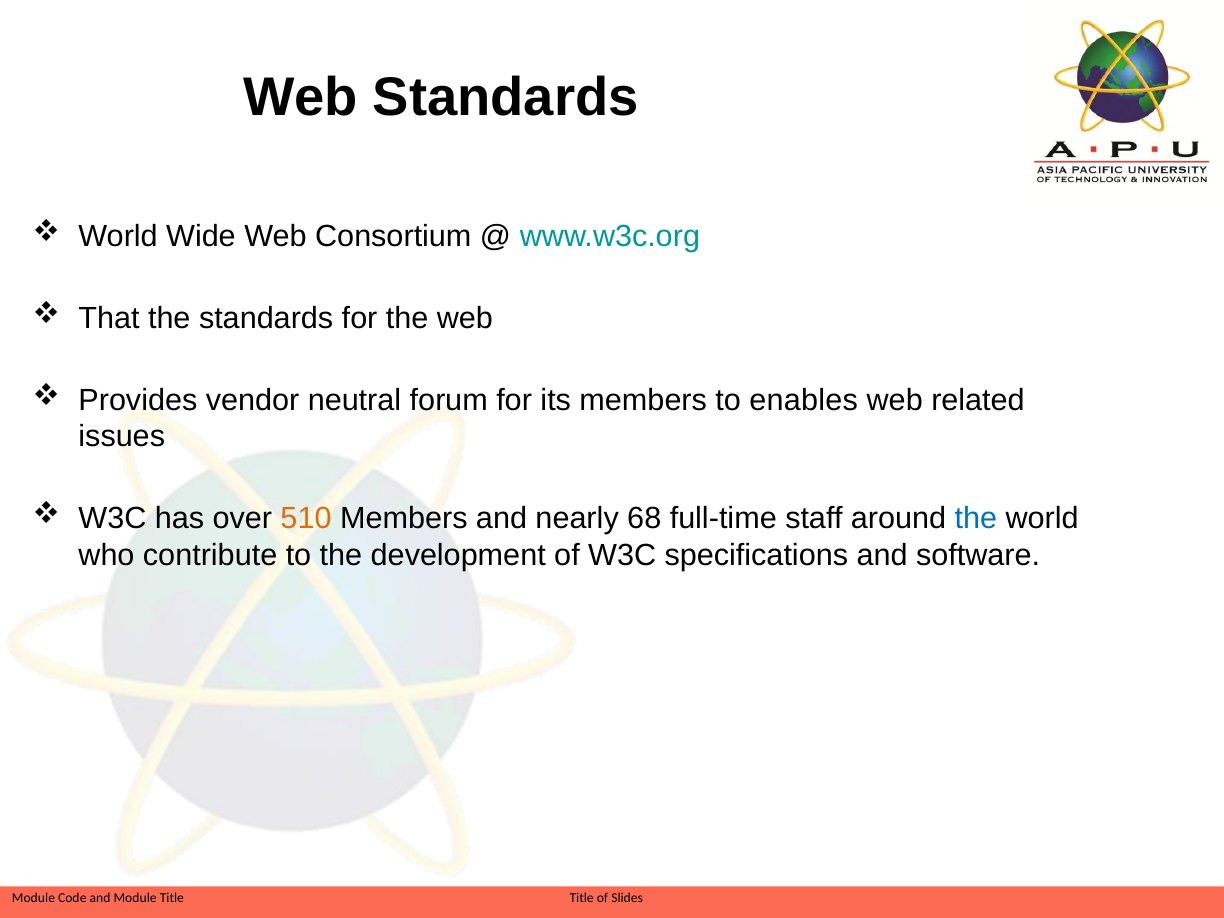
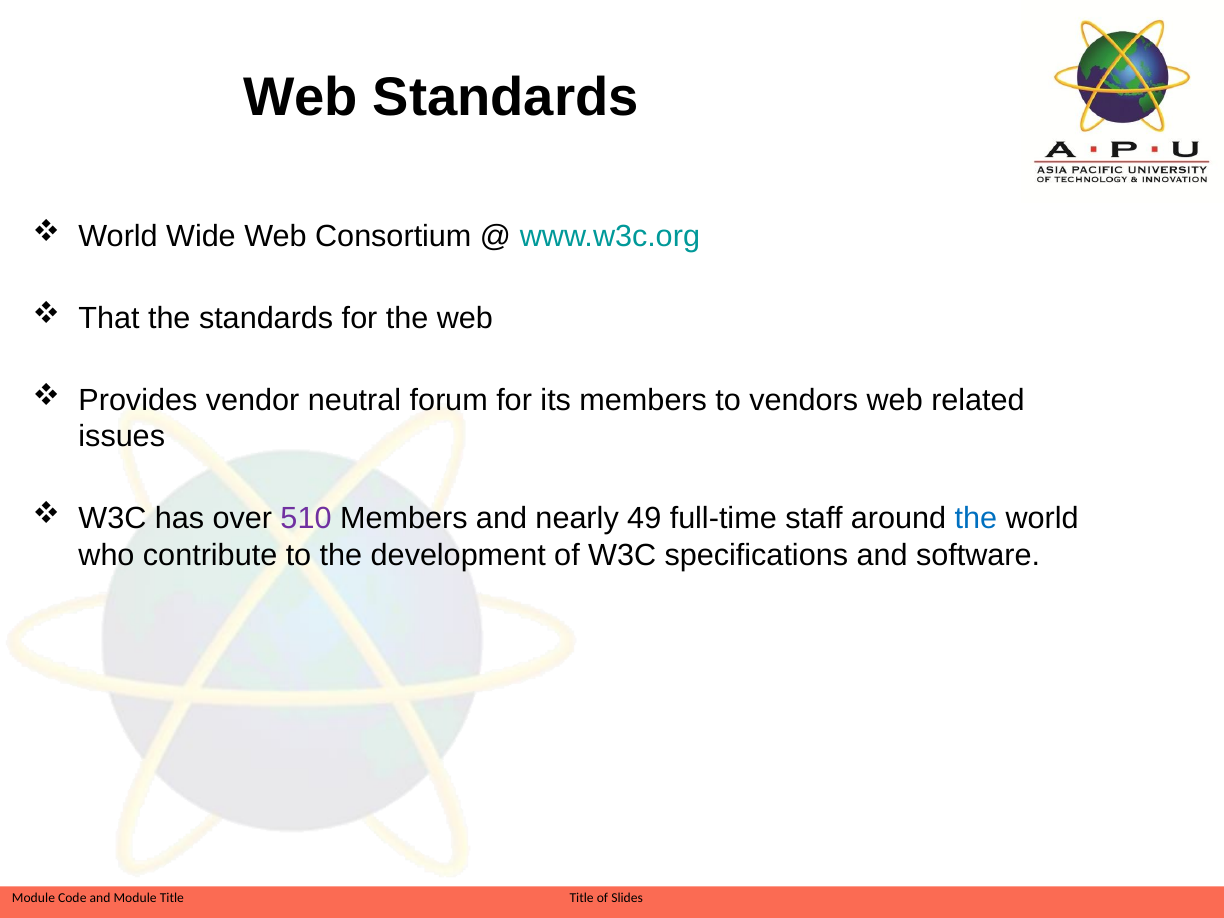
enables: enables -> vendors (804, 400)
510 colour: orange -> purple (306, 518)
68: 68 -> 49 (644, 518)
